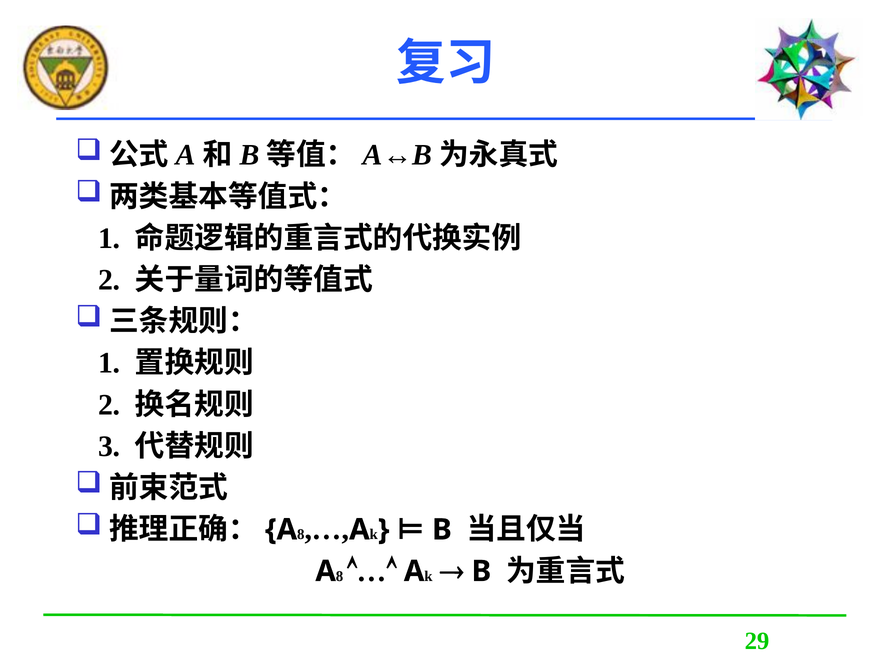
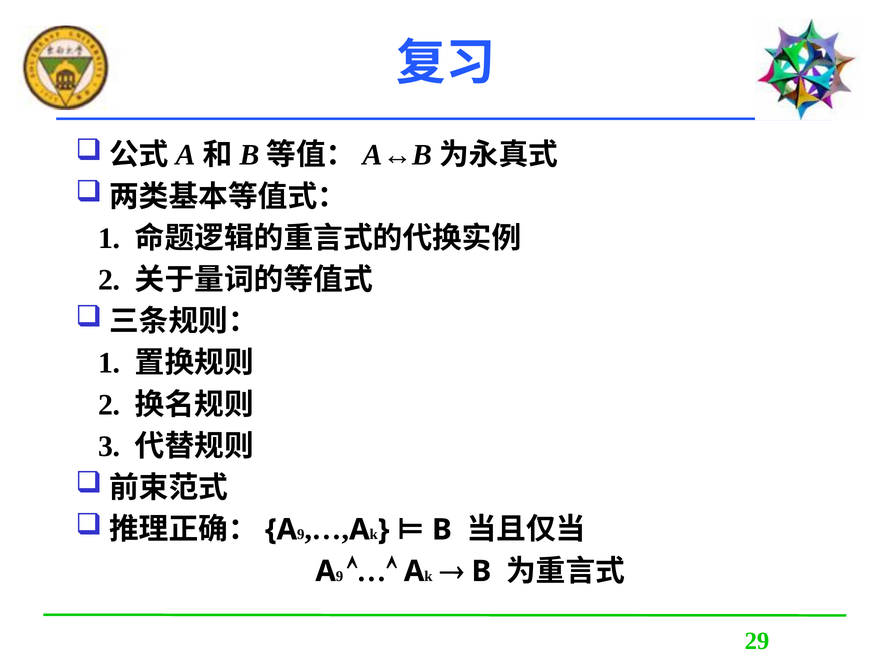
8: 8 -> 9 (301, 535)
8: 8 -> 9 (340, 576)
